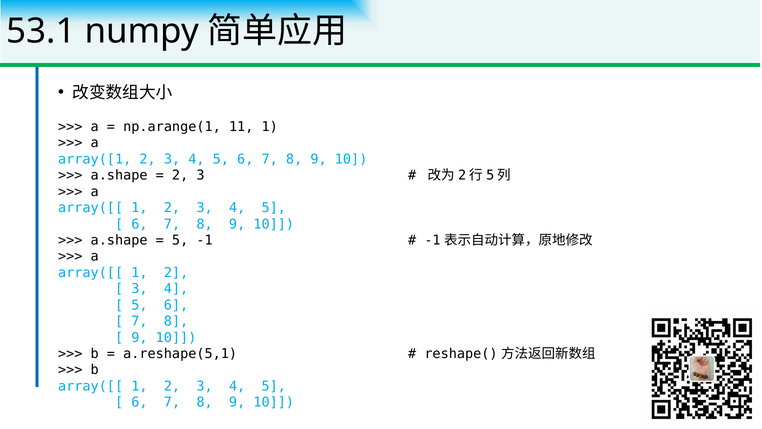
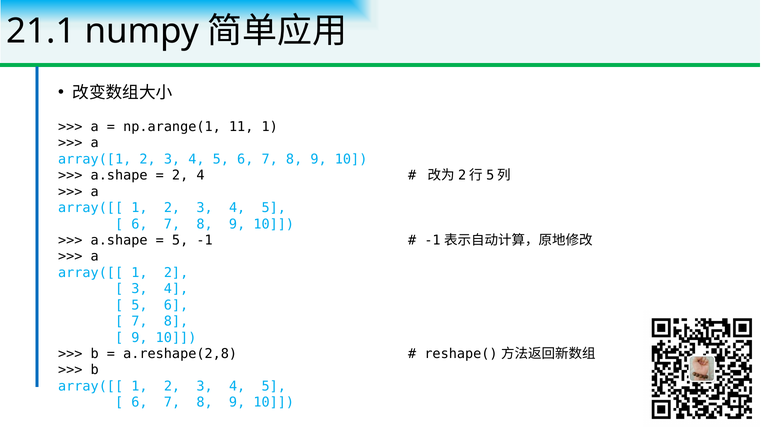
53.1: 53.1 -> 21.1 (41, 31)
3: 3 -> 4 (201, 175)
a.reshape(5,1: a.reshape(5,1 -> a.reshape(2,8 (180, 353)
